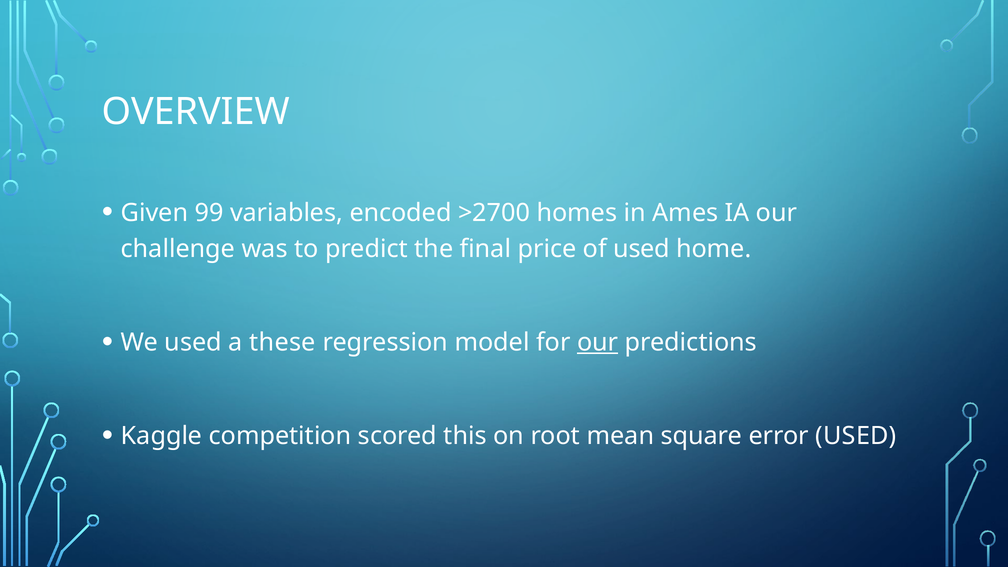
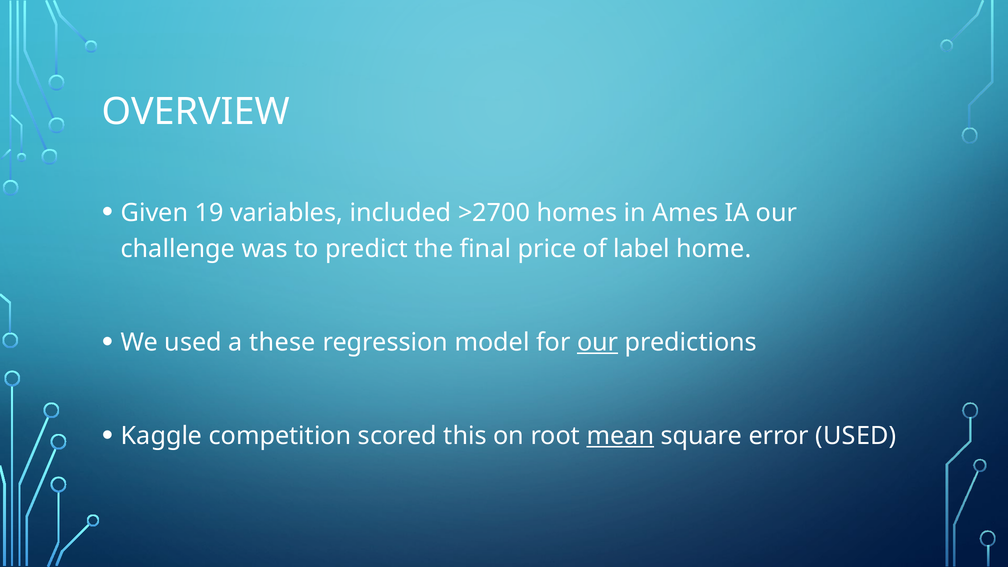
99: 99 -> 19 (209, 213)
encoded: encoded -> included (400, 213)
of used: used -> label (642, 249)
mean underline: none -> present (620, 436)
